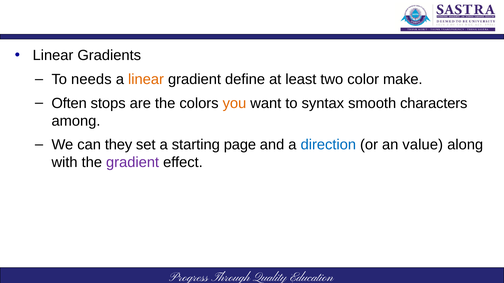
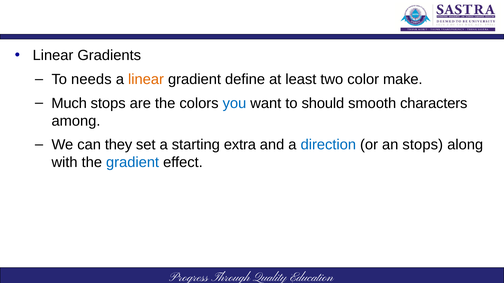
Often: Often -> Much (69, 103)
you colour: orange -> blue (234, 103)
syntax: syntax -> should (323, 103)
page: page -> extra (240, 145)
an value: value -> stops (423, 145)
gradient colour: purple -> blue (133, 163)
